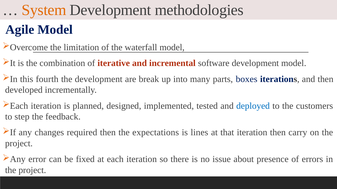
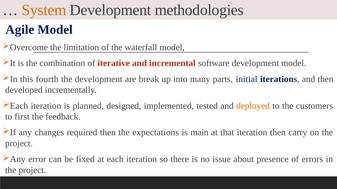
boxes: boxes -> initial (247, 79)
deployed colour: blue -> orange (253, 106)
step: step -> first (22, 117)
lines: lines -> main (200, 133)
